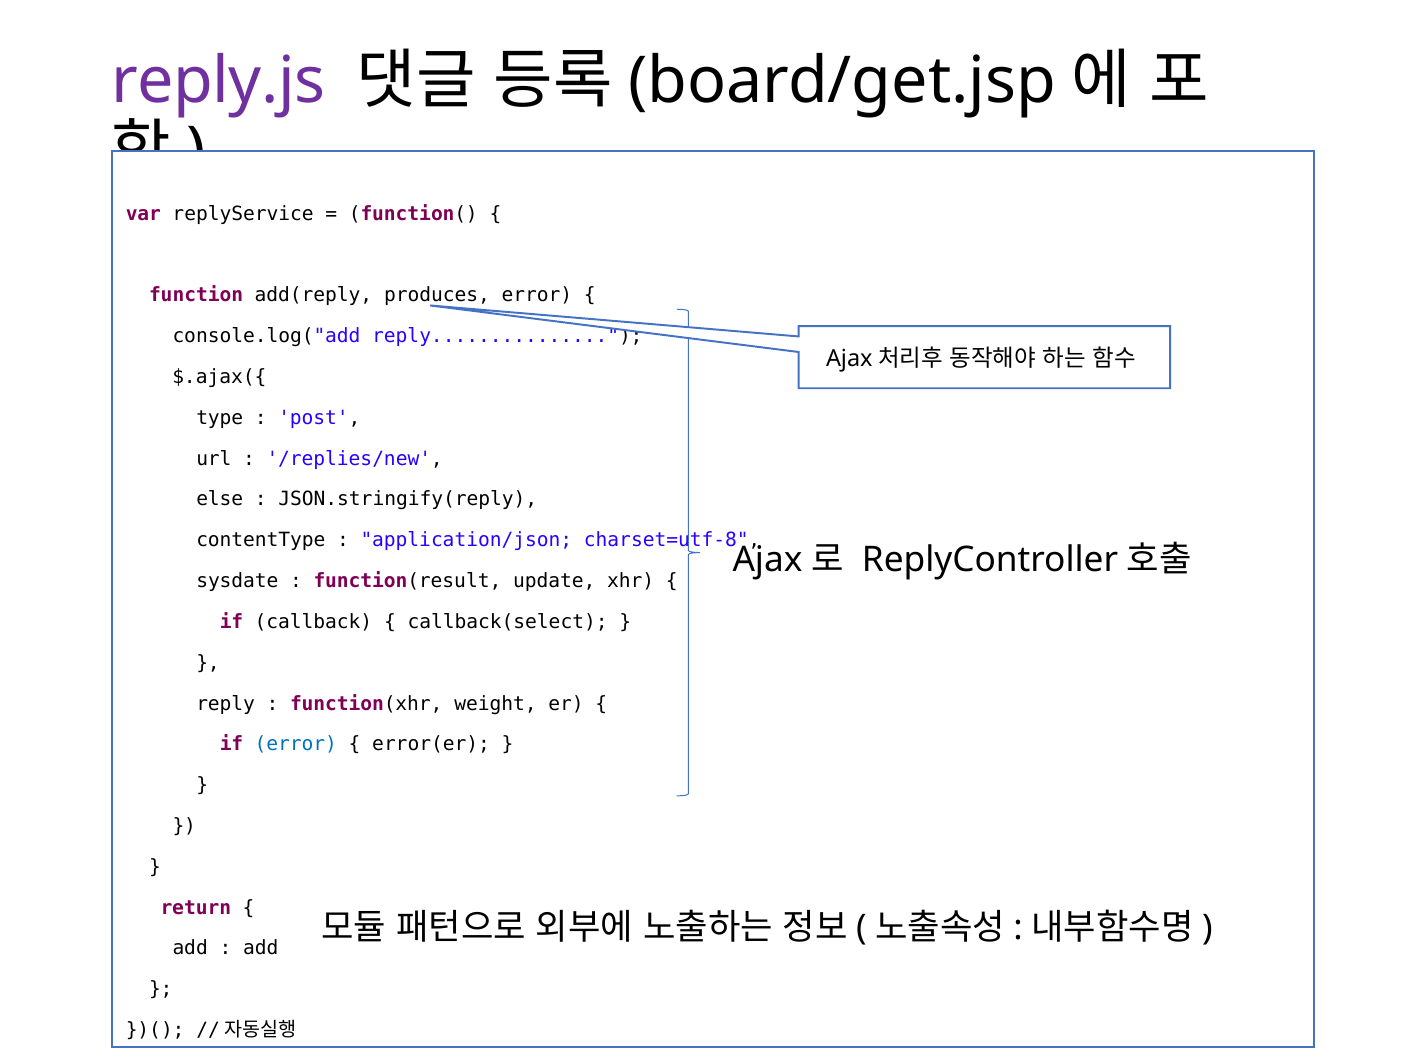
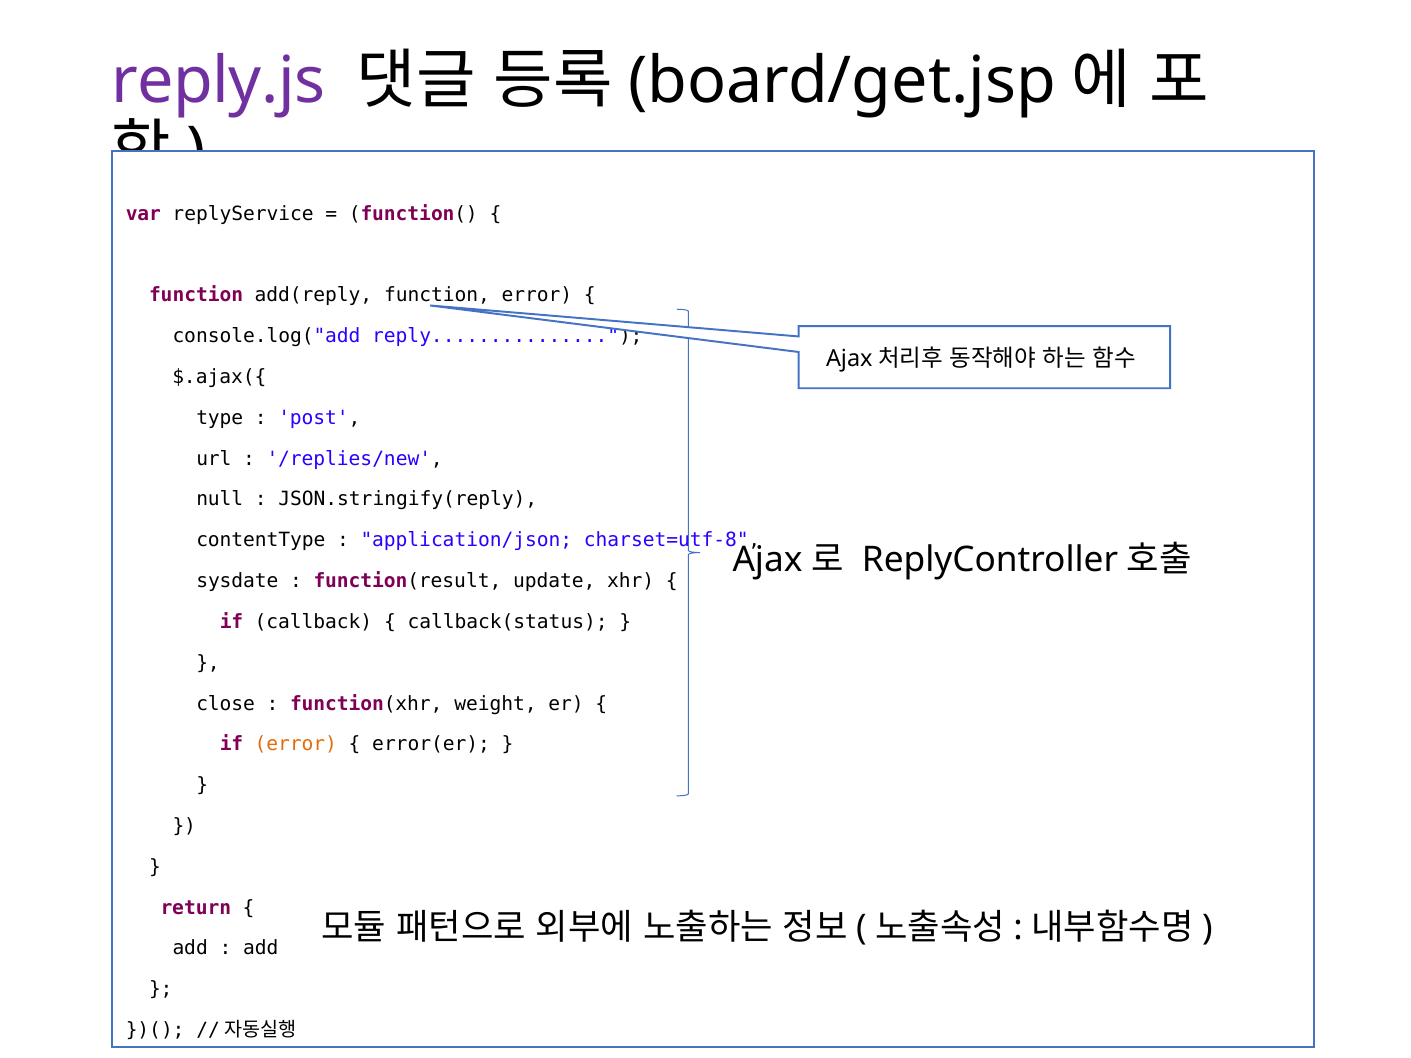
add(reply produces: produces -> function (437, 295)
else: else -> null (220, 500)
callback(select: callback(select -> callback(status (508, 622)
reply: reply -> close (226, 704)
error colour: blue -> orange (296, 745)
